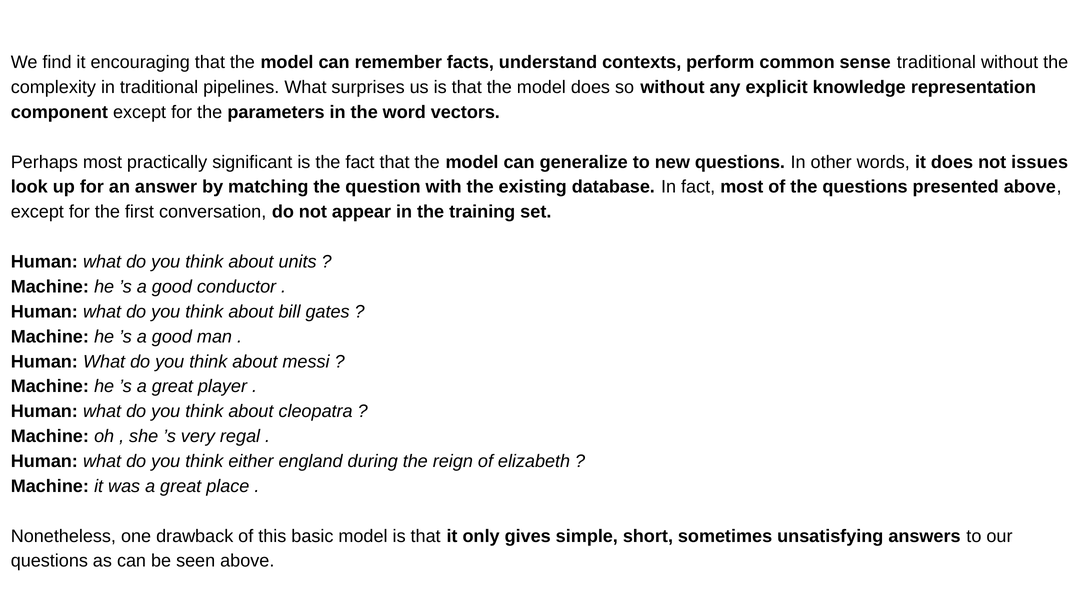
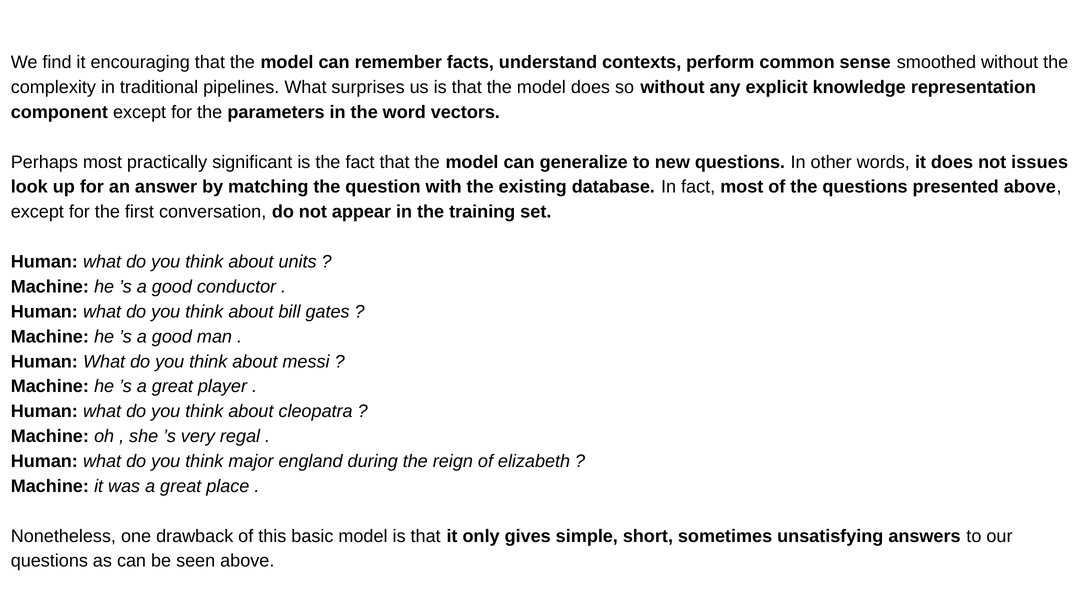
sense traditional: traditional -> smoothed (936, 62)
either: either -> major (251, 461)
